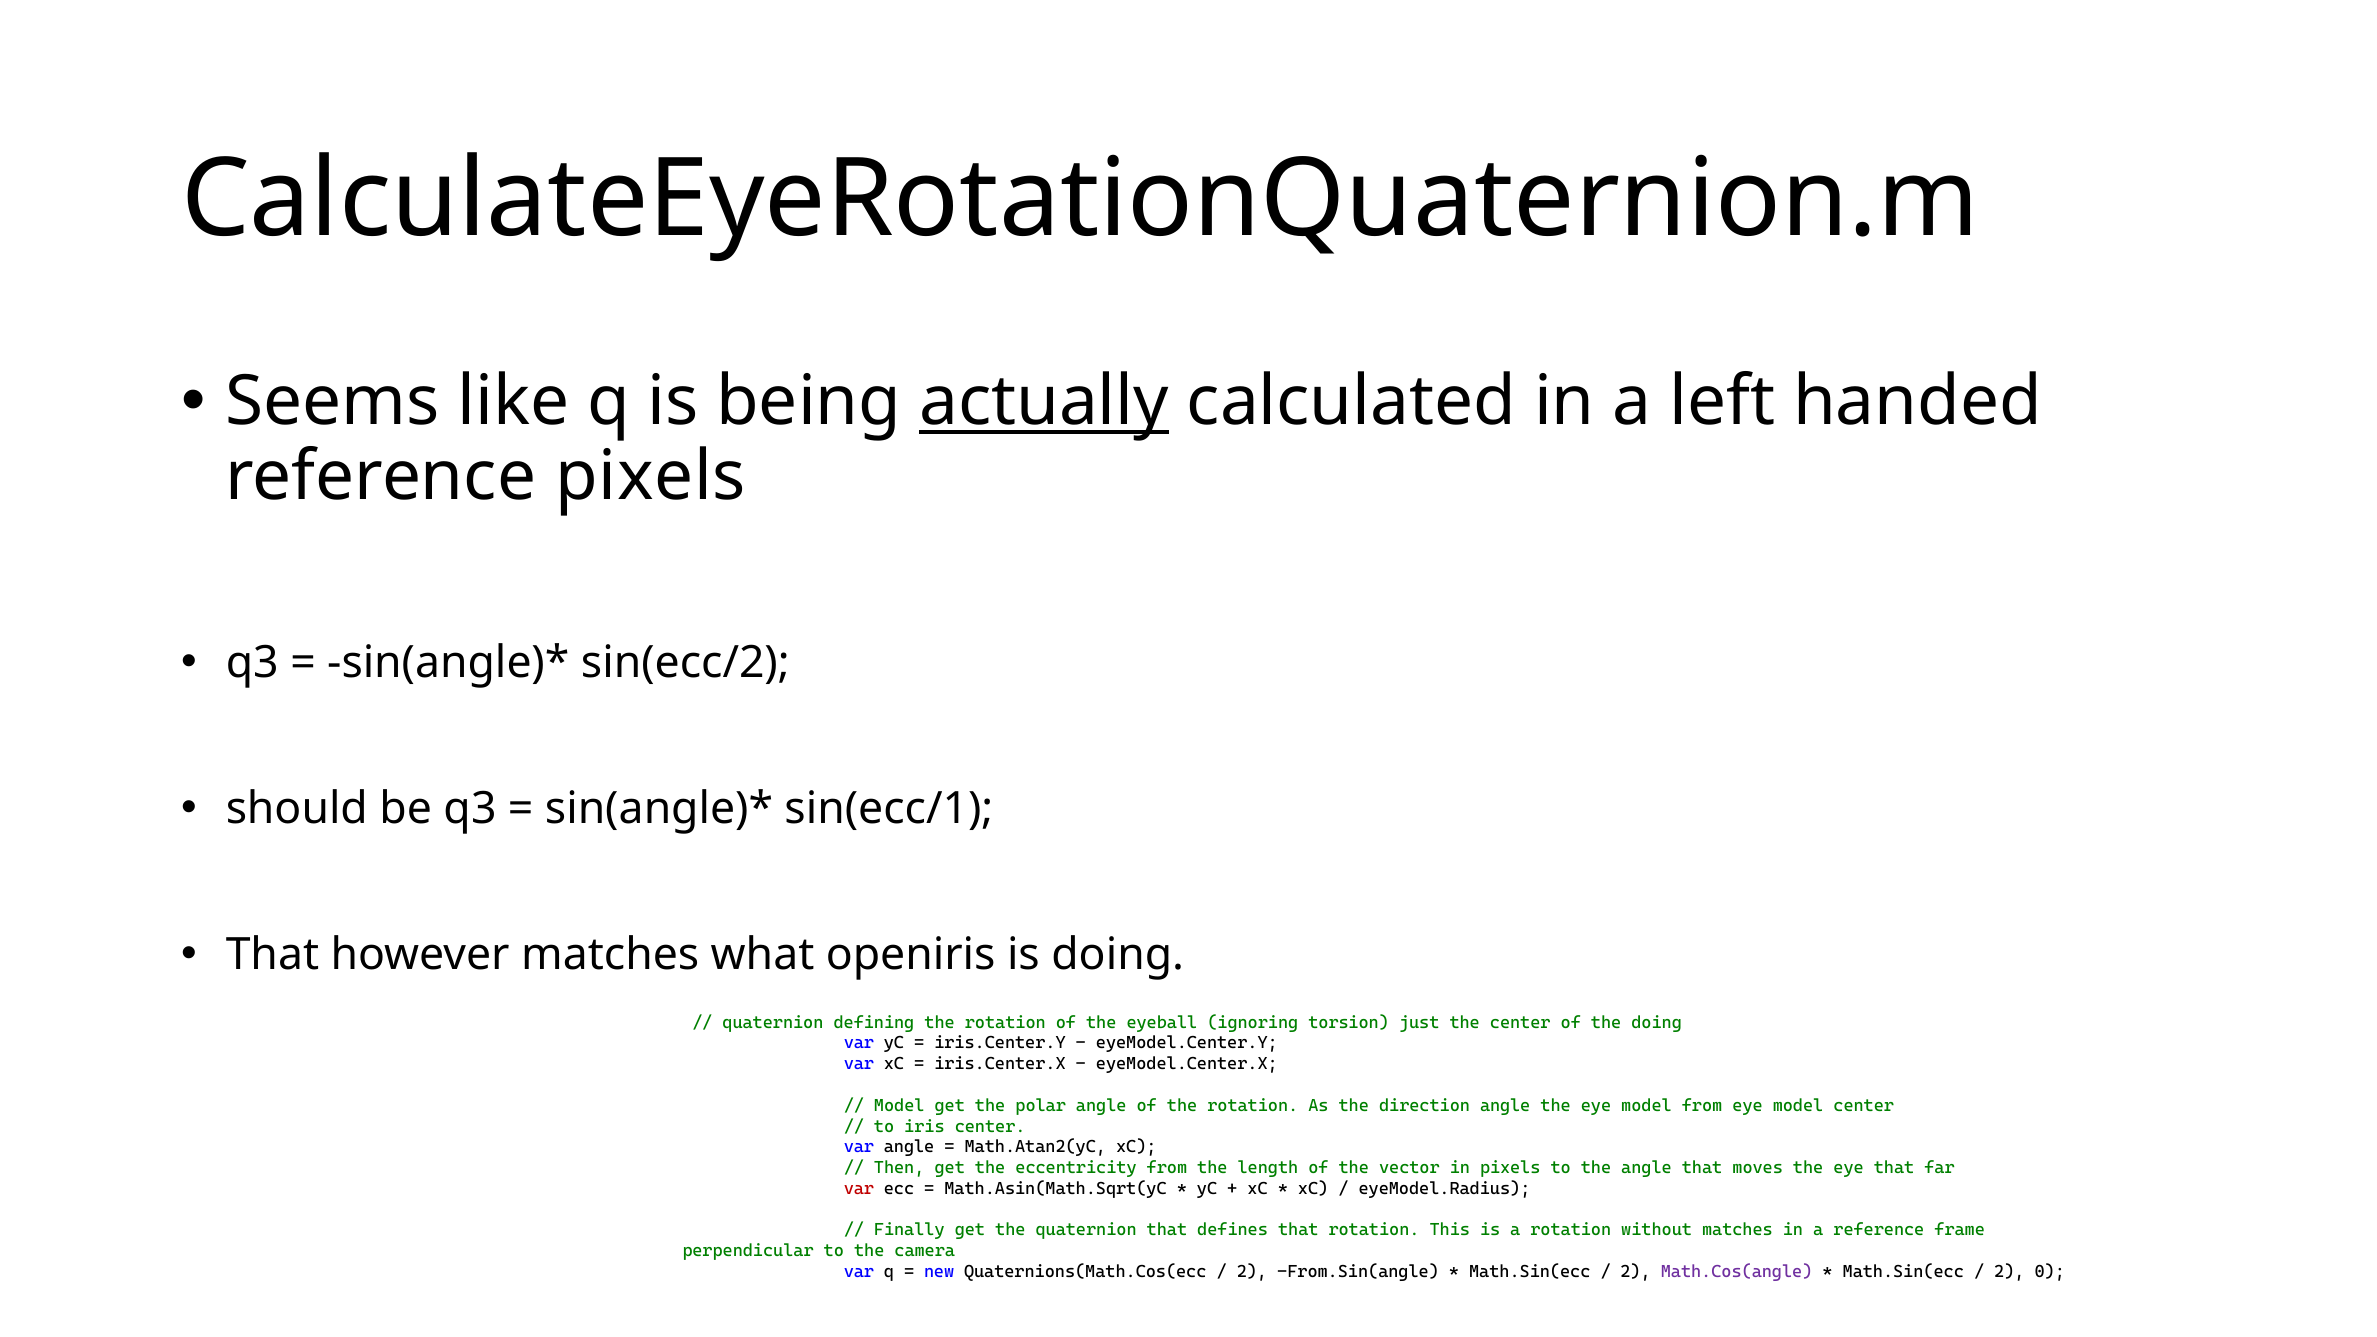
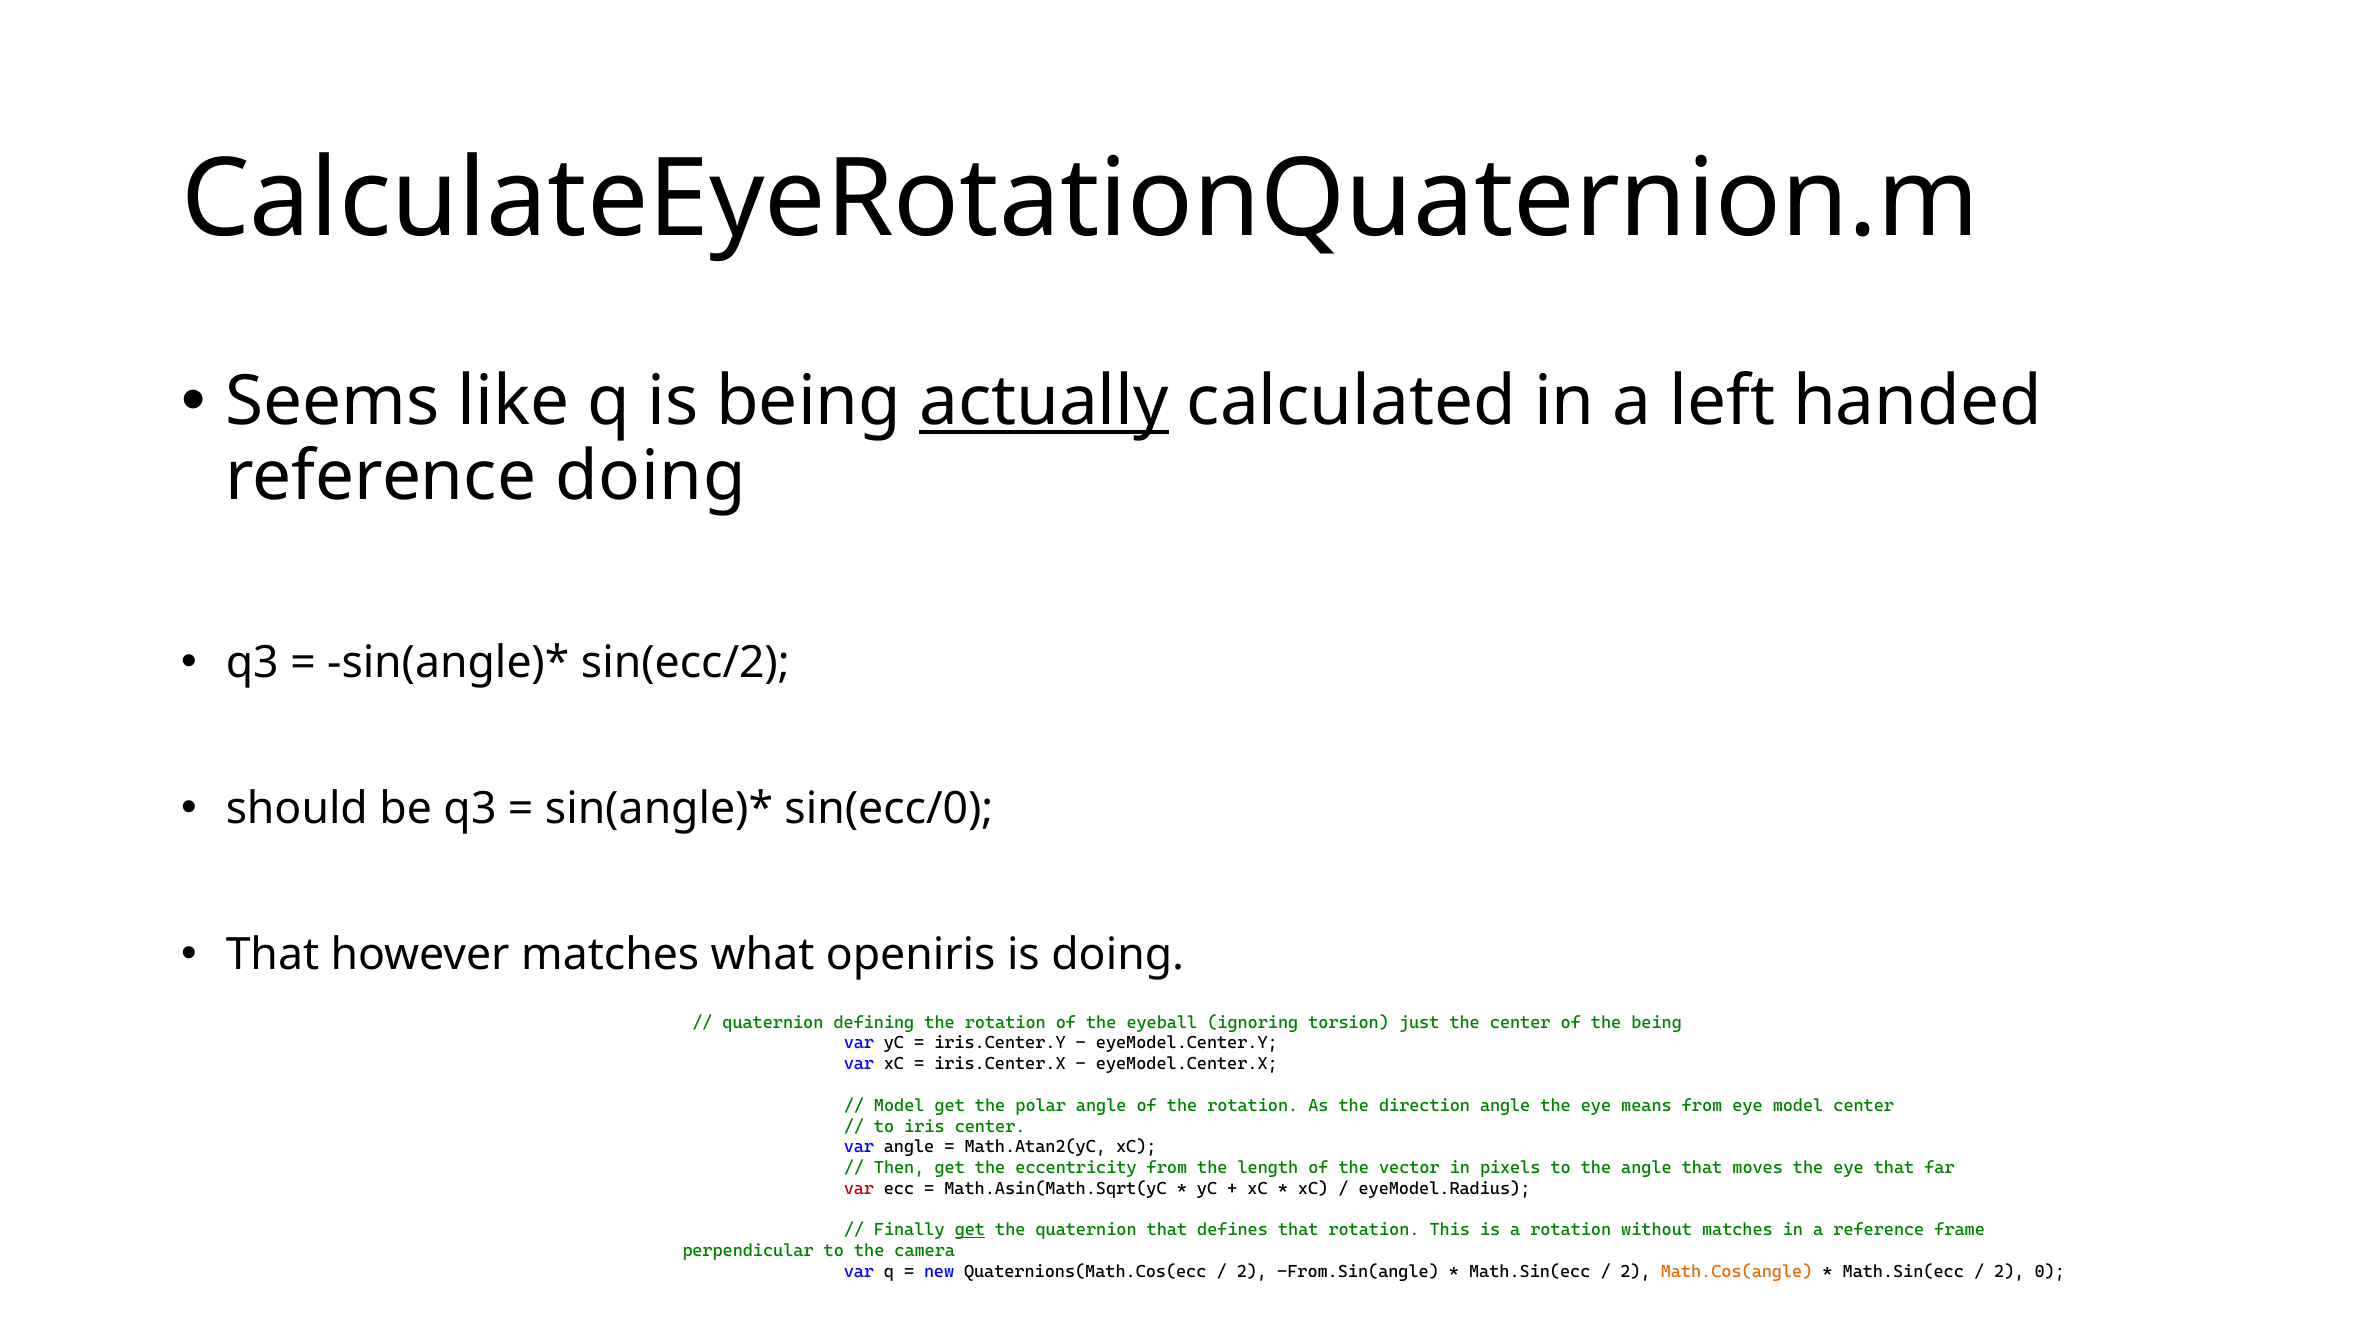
reference pixels: pixels -> doing (651, 477)
sin(ecc/1: sin(ecc/1 -> sin(ecc/0 (889, 809)
the doing: doing -> being (1657, 1023)
the eye model: model -> means (1647, 1106)
get underline: none -> present (970, 1230)
Math.Cos(angle colour: purple -> orange (1737, 1272)
